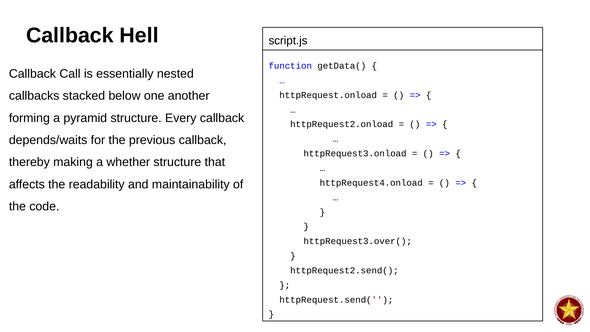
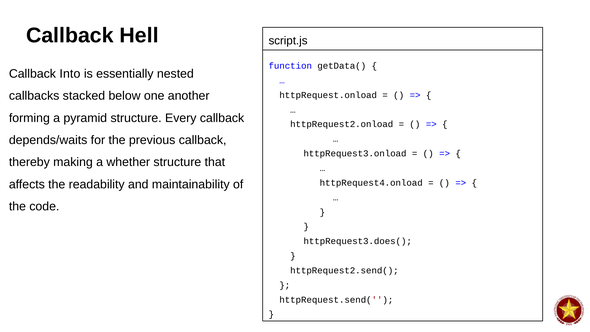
Call: Call -> Into (70, 74)
httpRequest3.over(: httpRequest3.over( -> httpRequest3.does( (358, 241)
